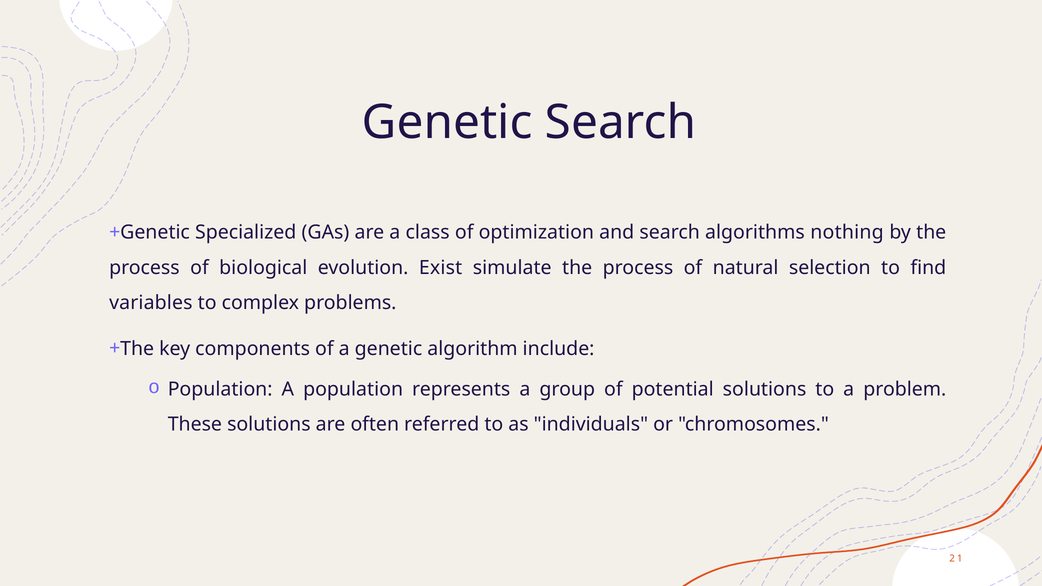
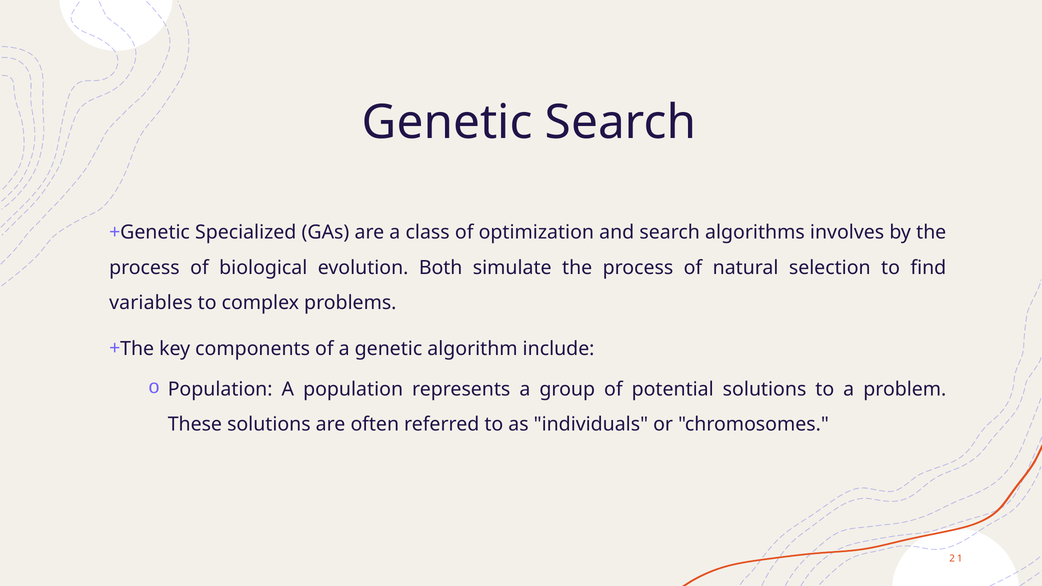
nothing: nothing -> involves (847, 233)
Exist: Exist -> Both (441, 268)
